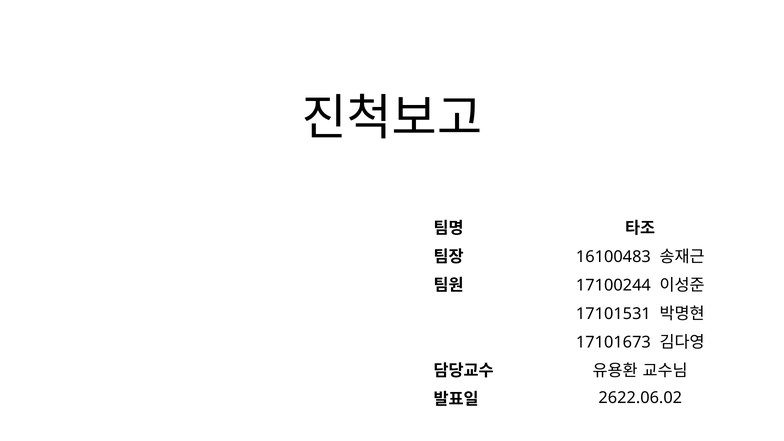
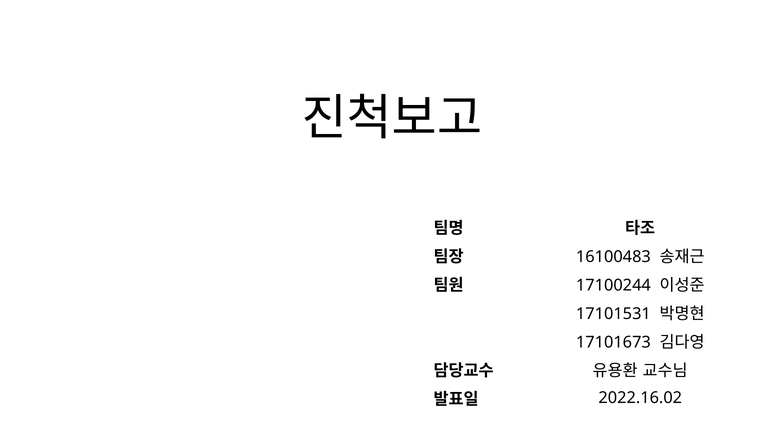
2622.06.02: 2622.06.02 -> 2022.16.02 (640, 398)
